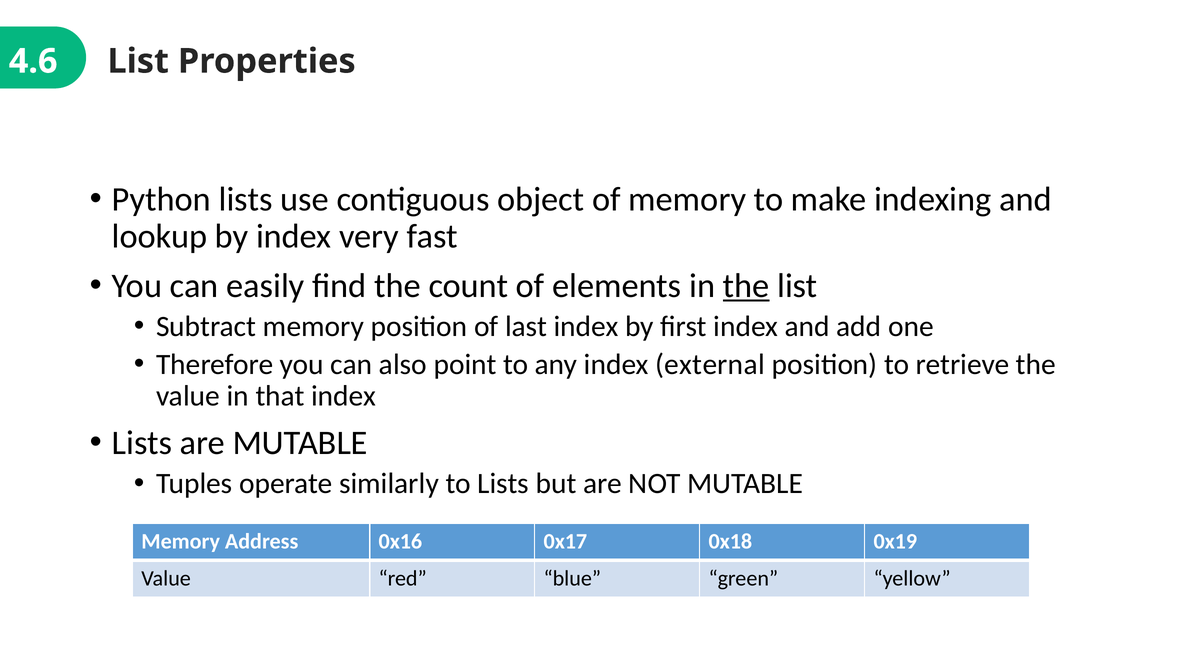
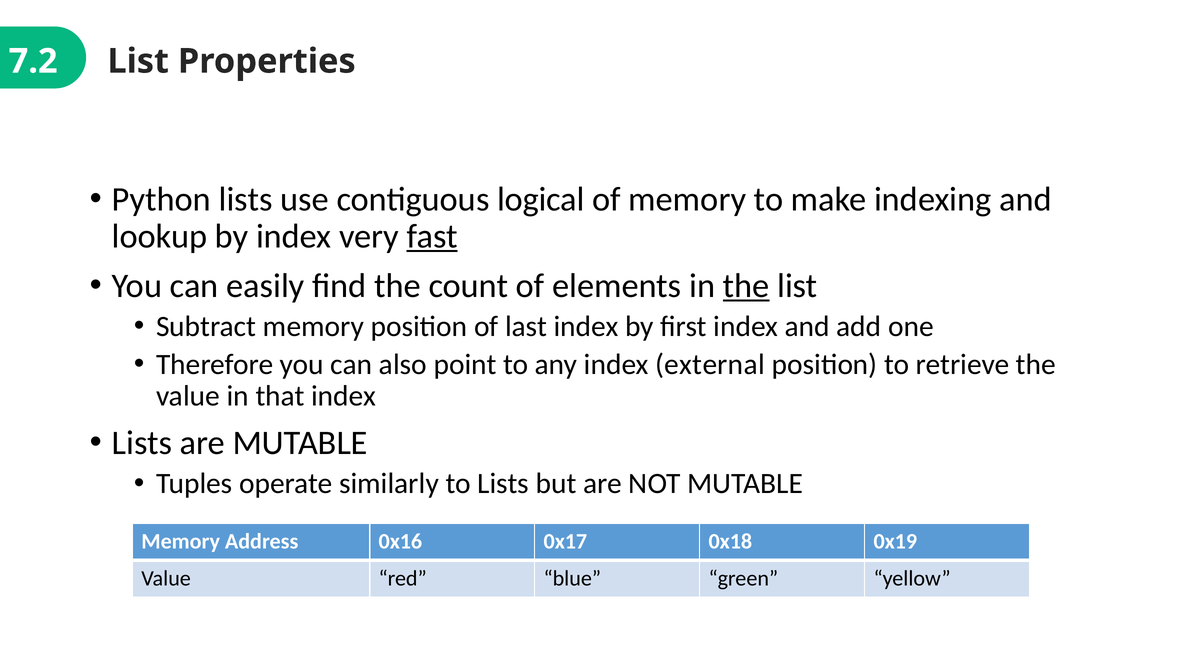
4.6: 4.6 -> 7.2 (33, 61)
object: object -> logical (541, 199)
fast underline: none -> present (432, 236)
